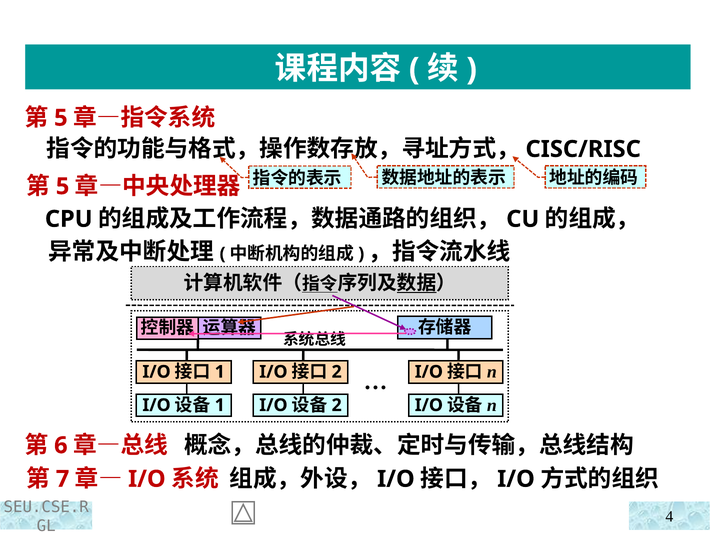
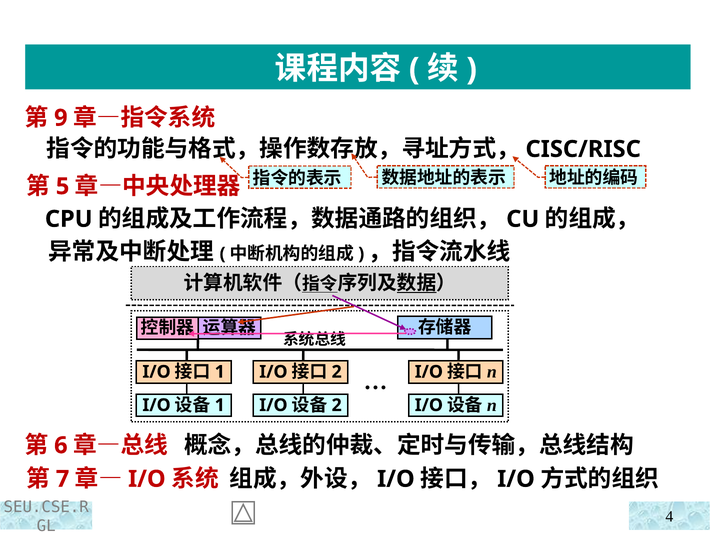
5: 5 -> 9 (61, 118)
